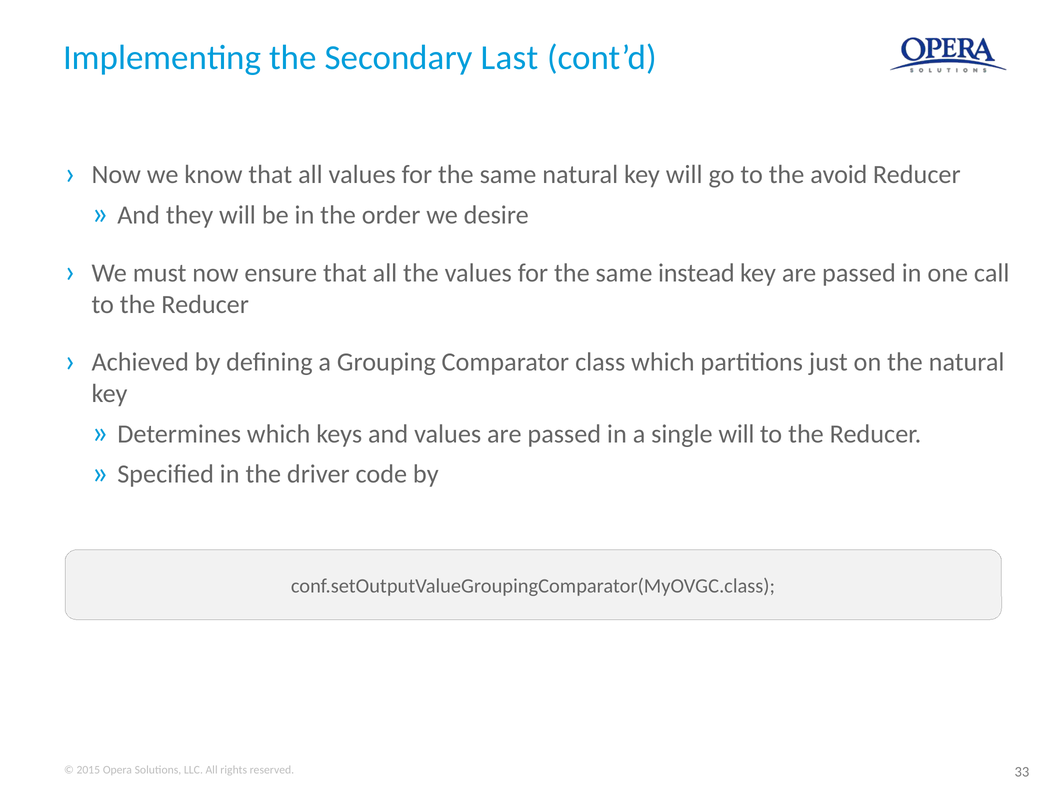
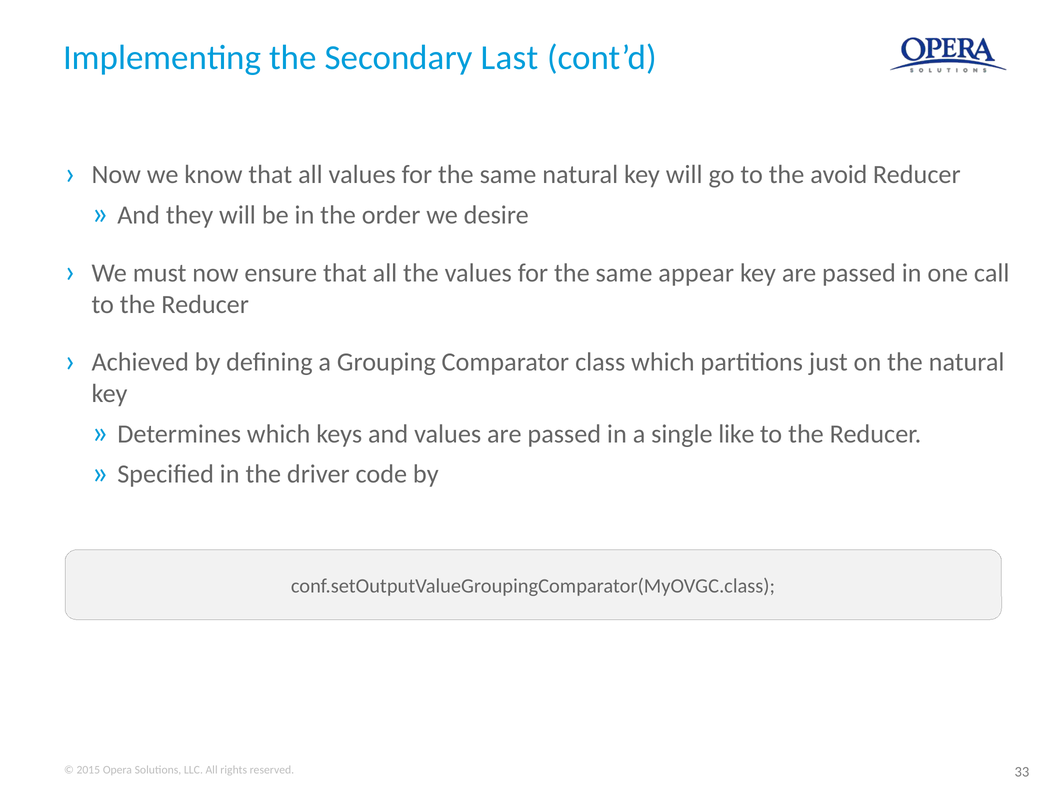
instead: instead -> appear (696, 273)
single will: will -> like (736, 434)
